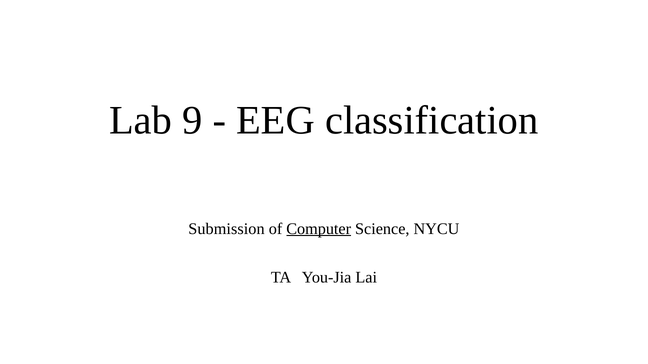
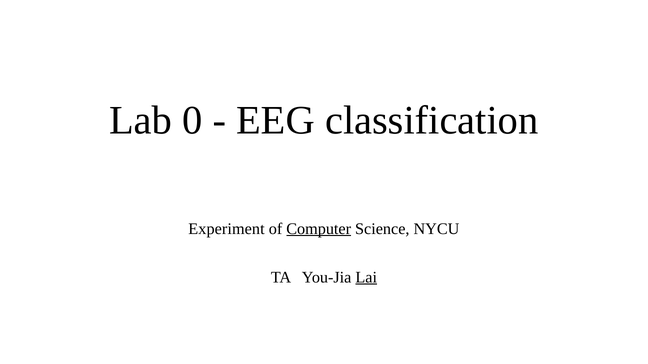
9: 9 -> 0 (192, 121)
Submission: Submission -> Experiment (226, 229)
Lai underline: none -> present (366, 278)
